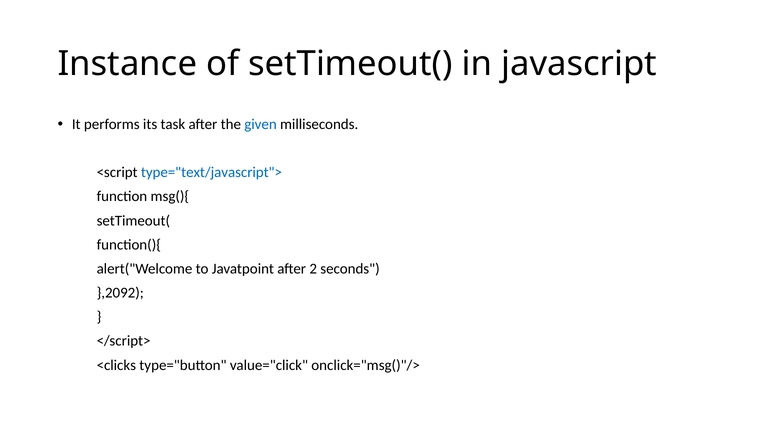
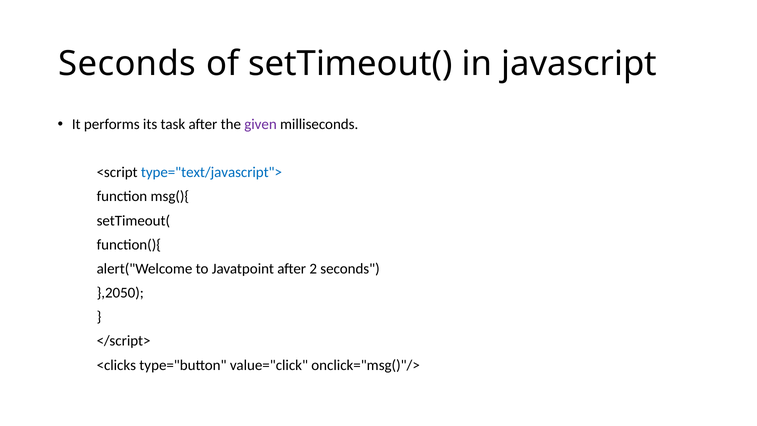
Instance: Instance -> Seconds (127, 64)
given colour: blue -> purple (261, 124)
},2092: },2092 -> },2050 (120, 293)
